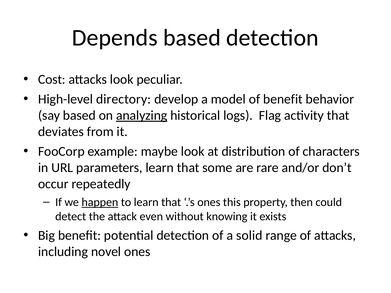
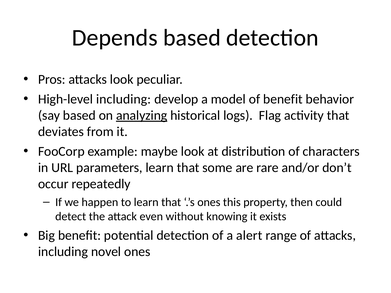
Cost: Cost -> Pros (52, 79)
High-level directory: directory -> including (124, 99)
happen underline: present -> none (100, 202)
solid: solid -> alert (249, 236)
